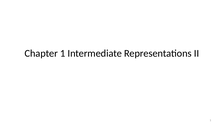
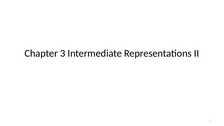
Chapter 1: 1 -> 3 (63, 53)
